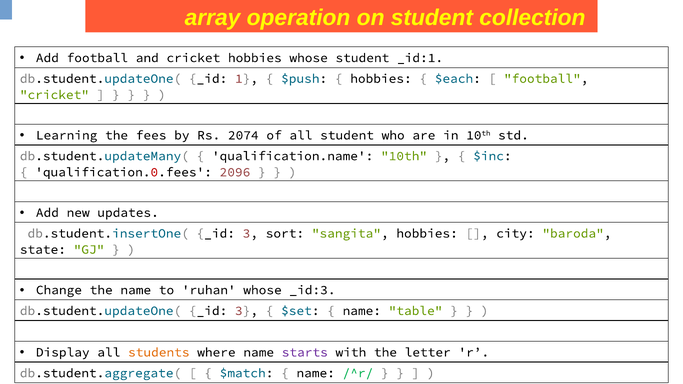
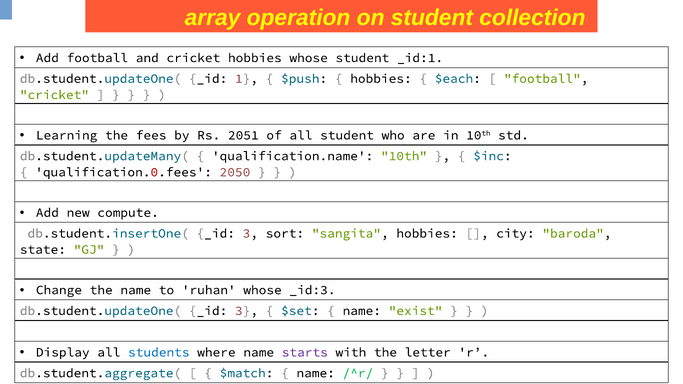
2074: 2074 -> 2051 (243, 135)
2096: 2096 -> 2050 (235, 172)
updates: updates -> compute (128, 213)
table: table -> exist (416, 311)
students colour: orange -> blue (159, 352)
